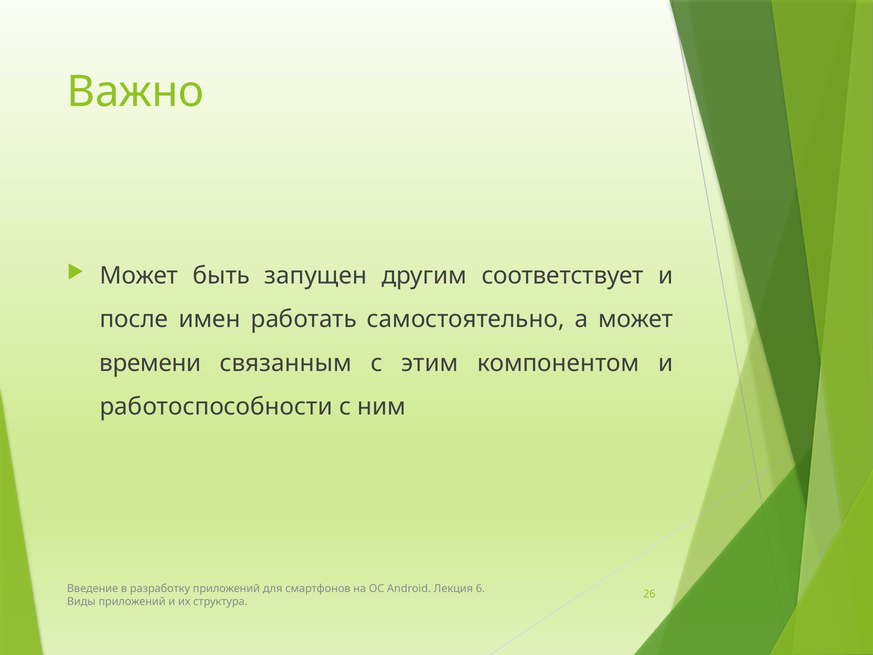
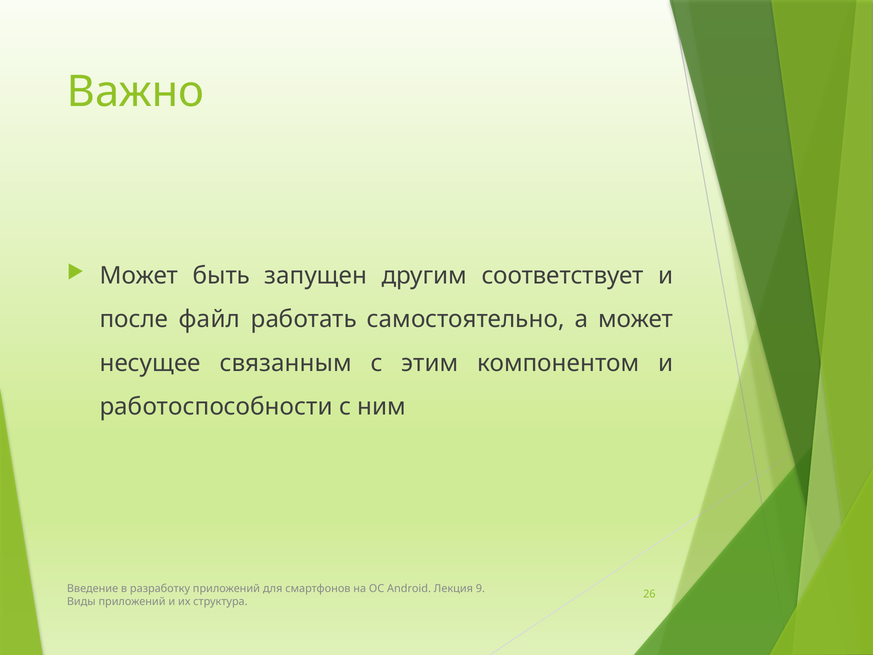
имен: имен -> файл (209, 319)
времени: времени -> несущее (150, 363)
6: 6 -> 9 (480, 588)
